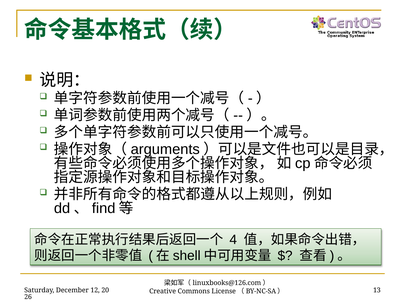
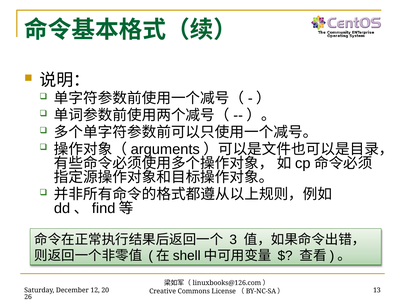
4: 4 -> 3 (233, 239)
